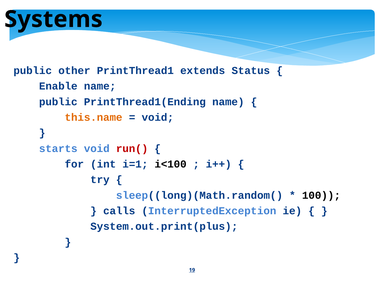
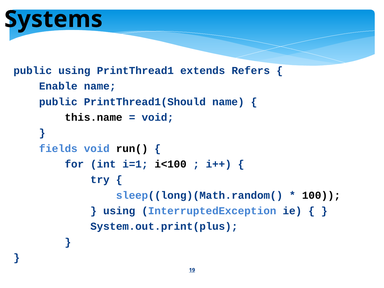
public other: other -> using (74, 71)
Status: Status -> Refers (251, 71)
PrintThread1(Ending: PrintThread1(Ending -> PrintThread1(Should (145, 102)
this.name colour: orange -> black (94, 117)
starts: starts -> fields (58, 149)
run( colour: red -> black (132, 149)
calls: calls -> using (119, 211)
